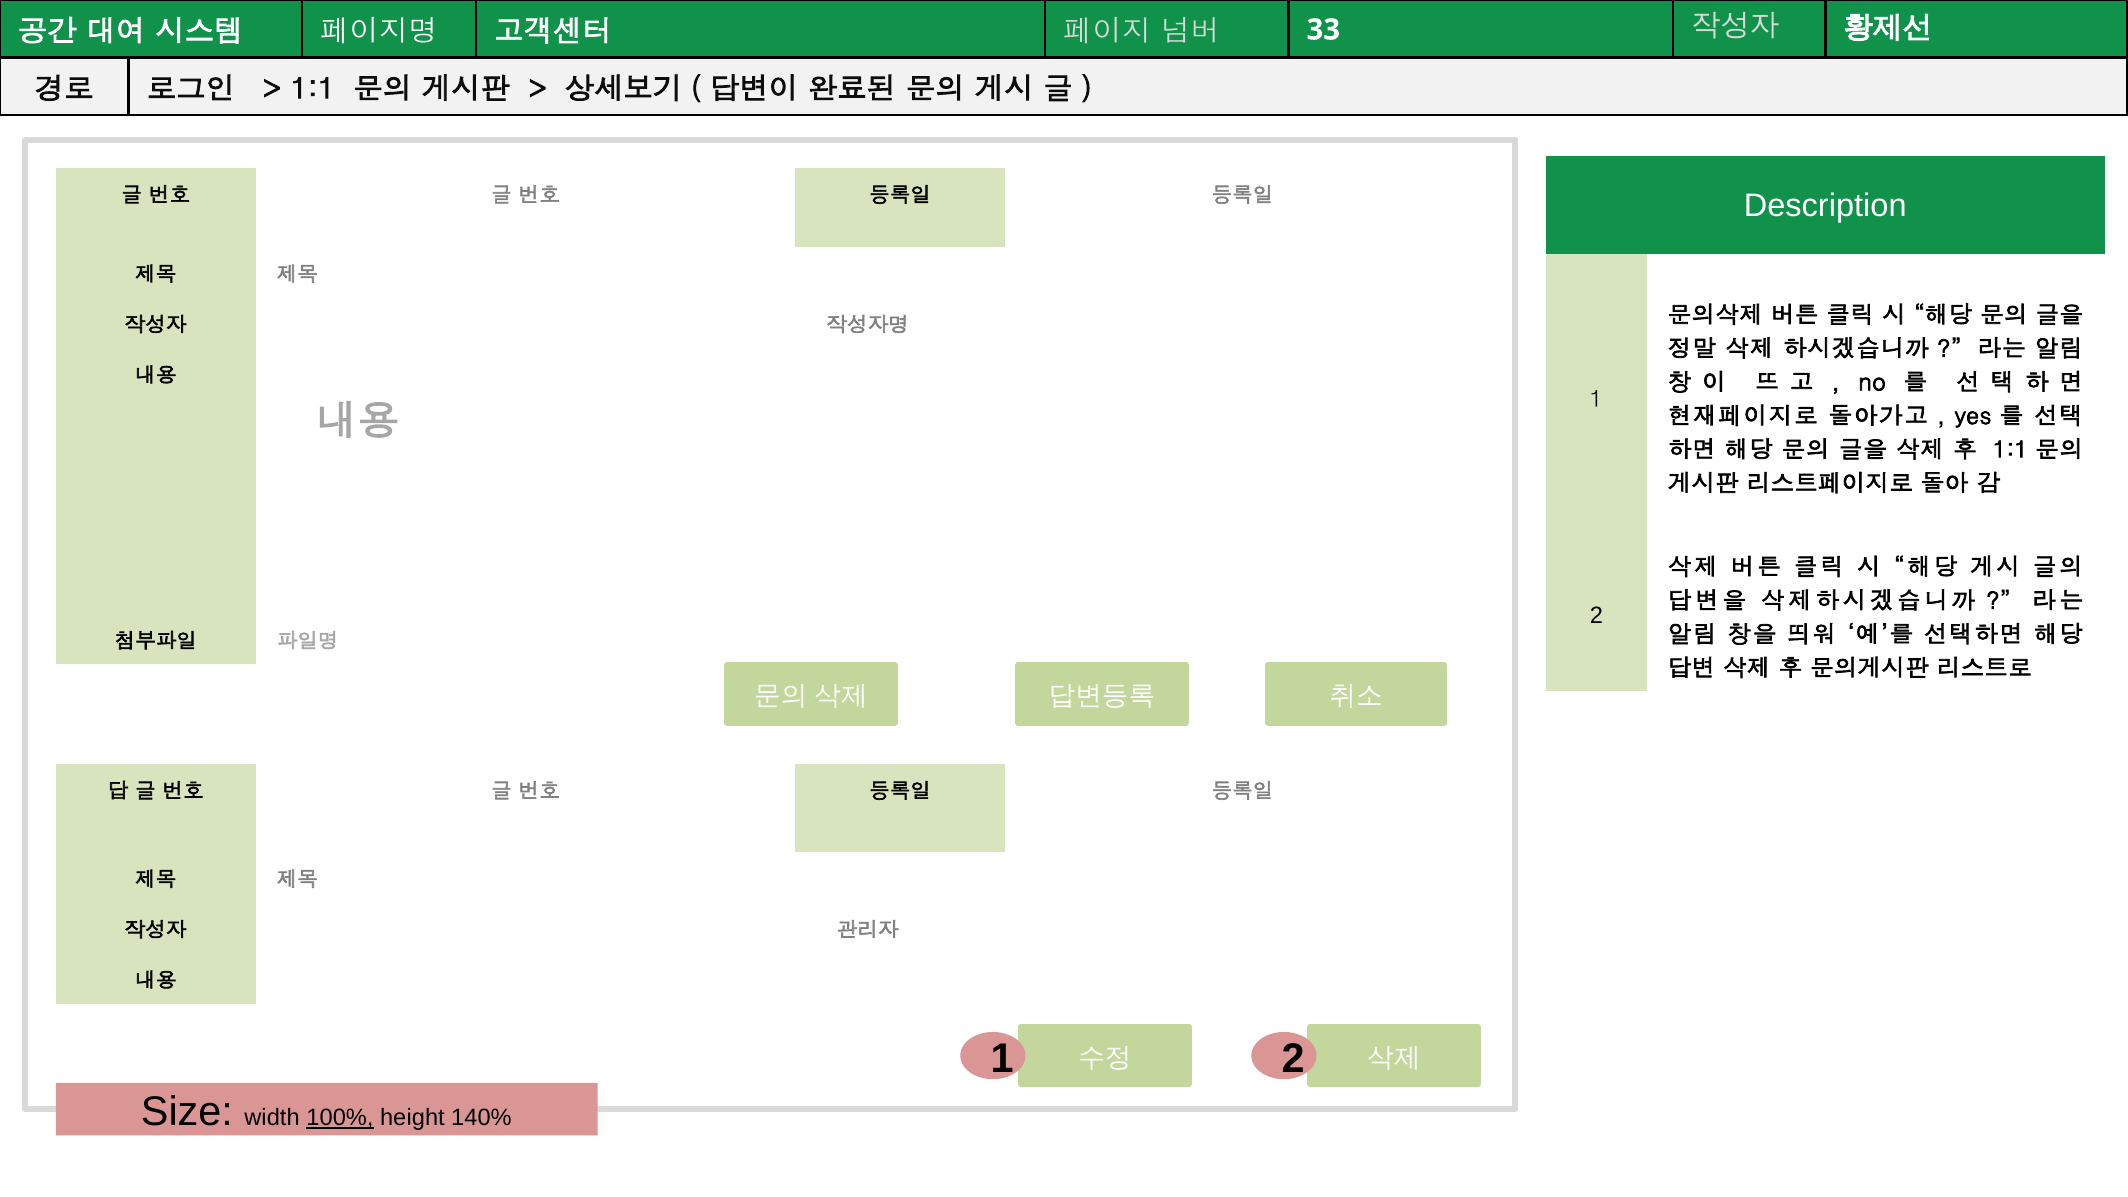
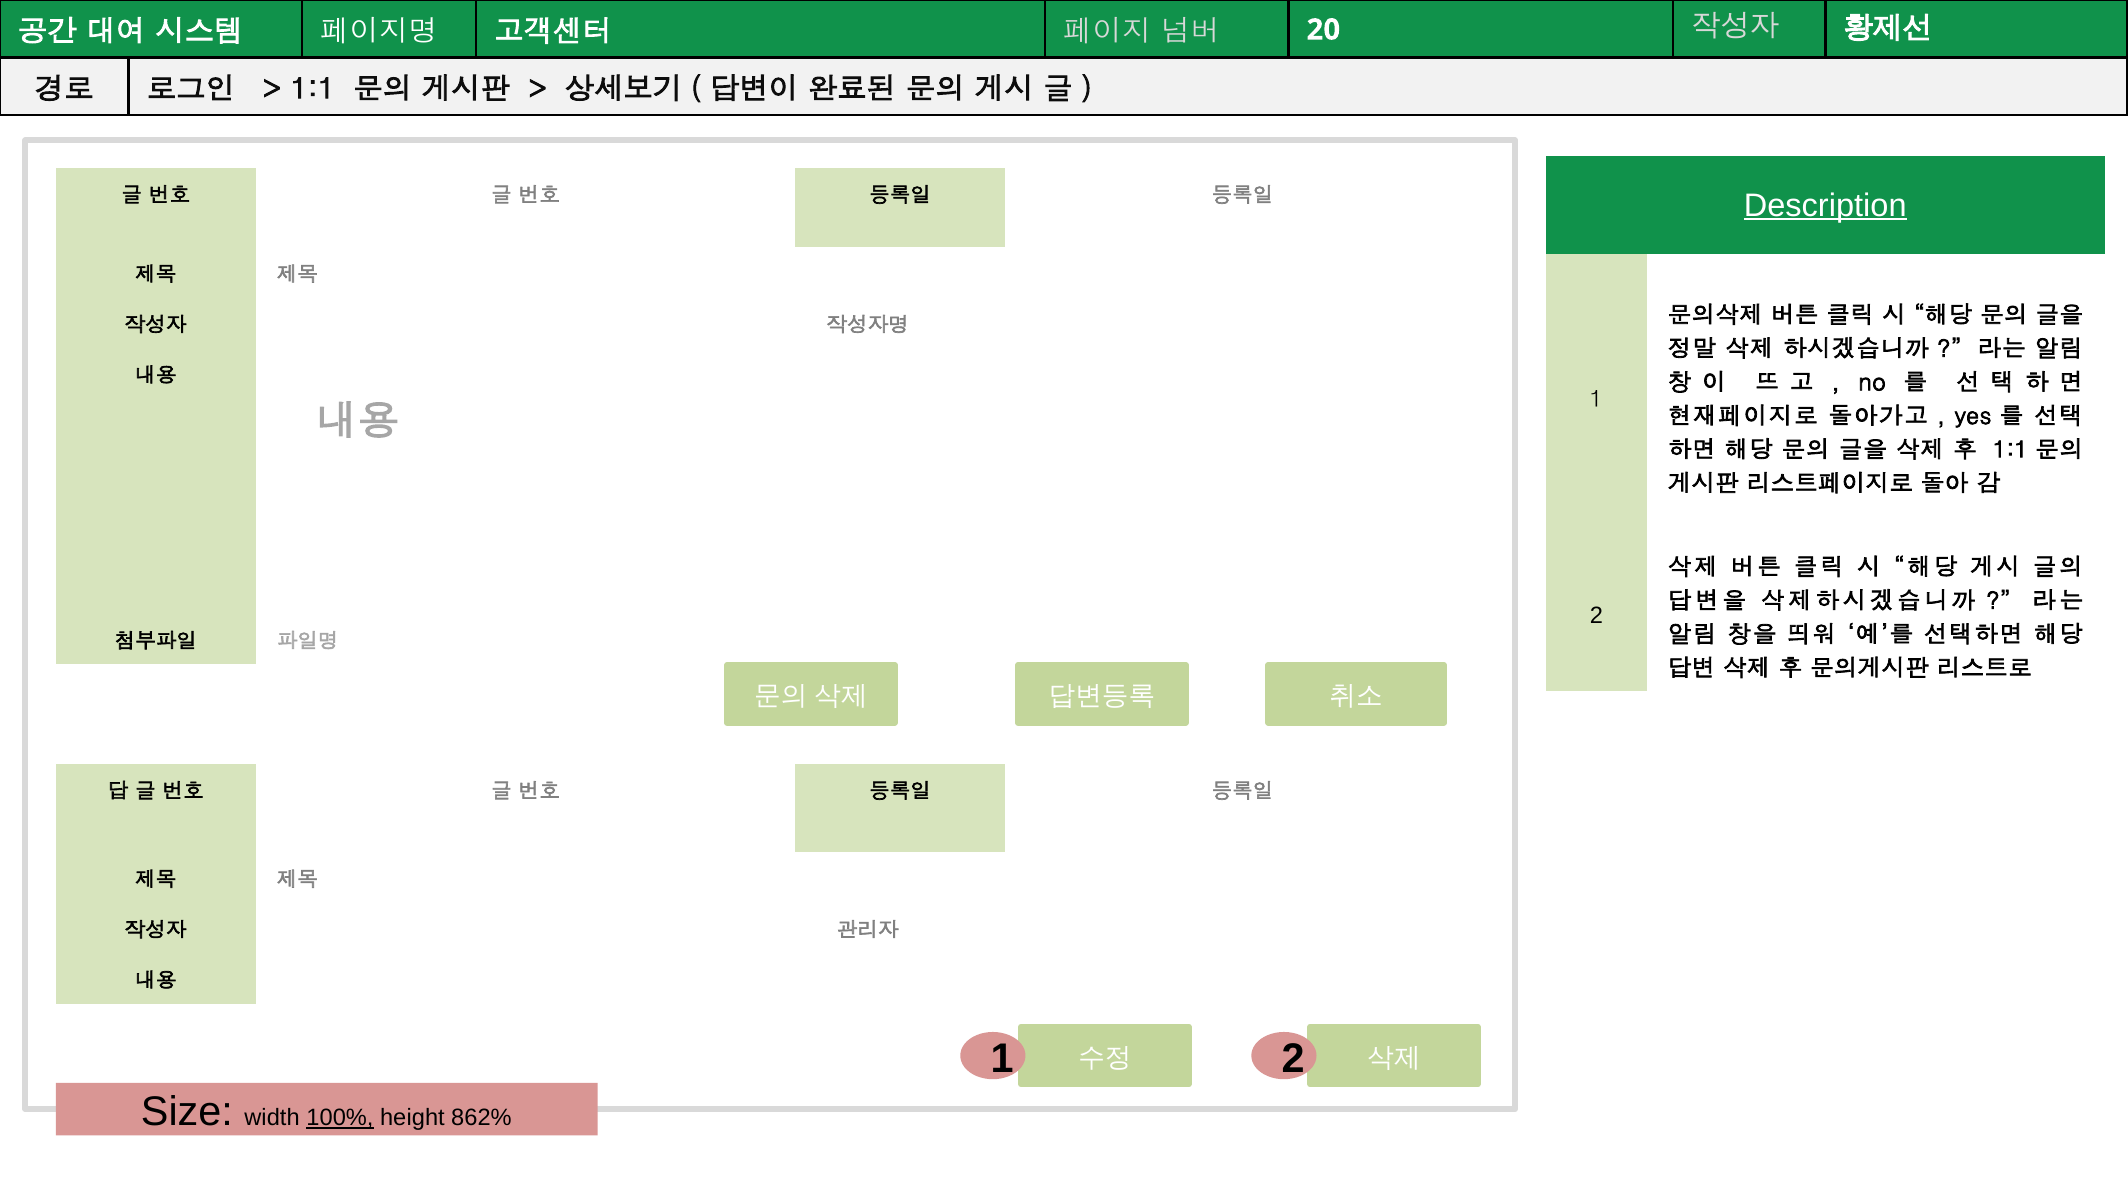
33: 33 -> 20 (1323, 30)
Description underline: none -> present (1825, 205)
140%: 140% -> 862% (481, 1118)
